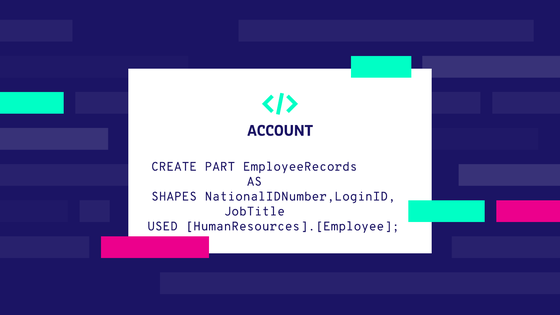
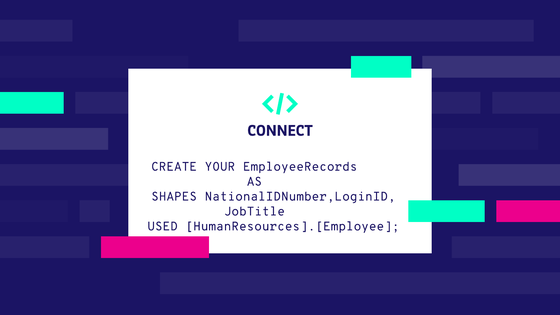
ACCOUNT: ACCOUNT -> CONNECT (280, 130)
PART: PART -> YOUR (220, 167)
